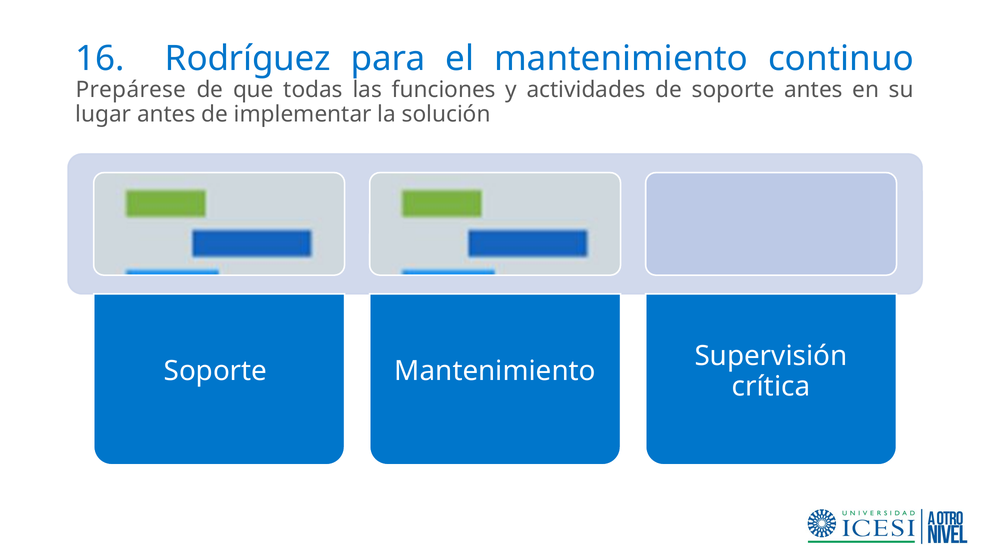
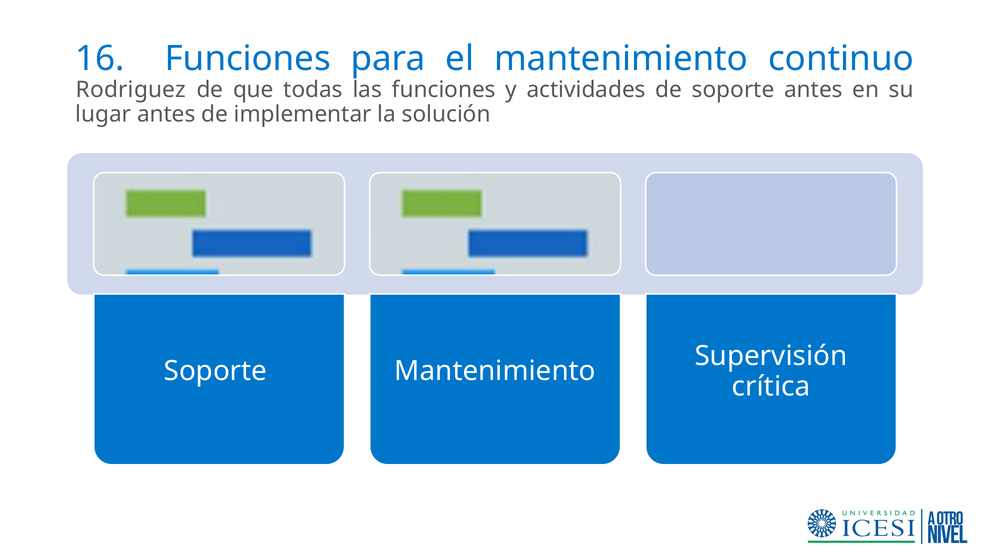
16 Rodríguez: Rodríguez -> Funciones (248, 59)
Prepárese: Prepárese -> Rodriguez (131, 90)
